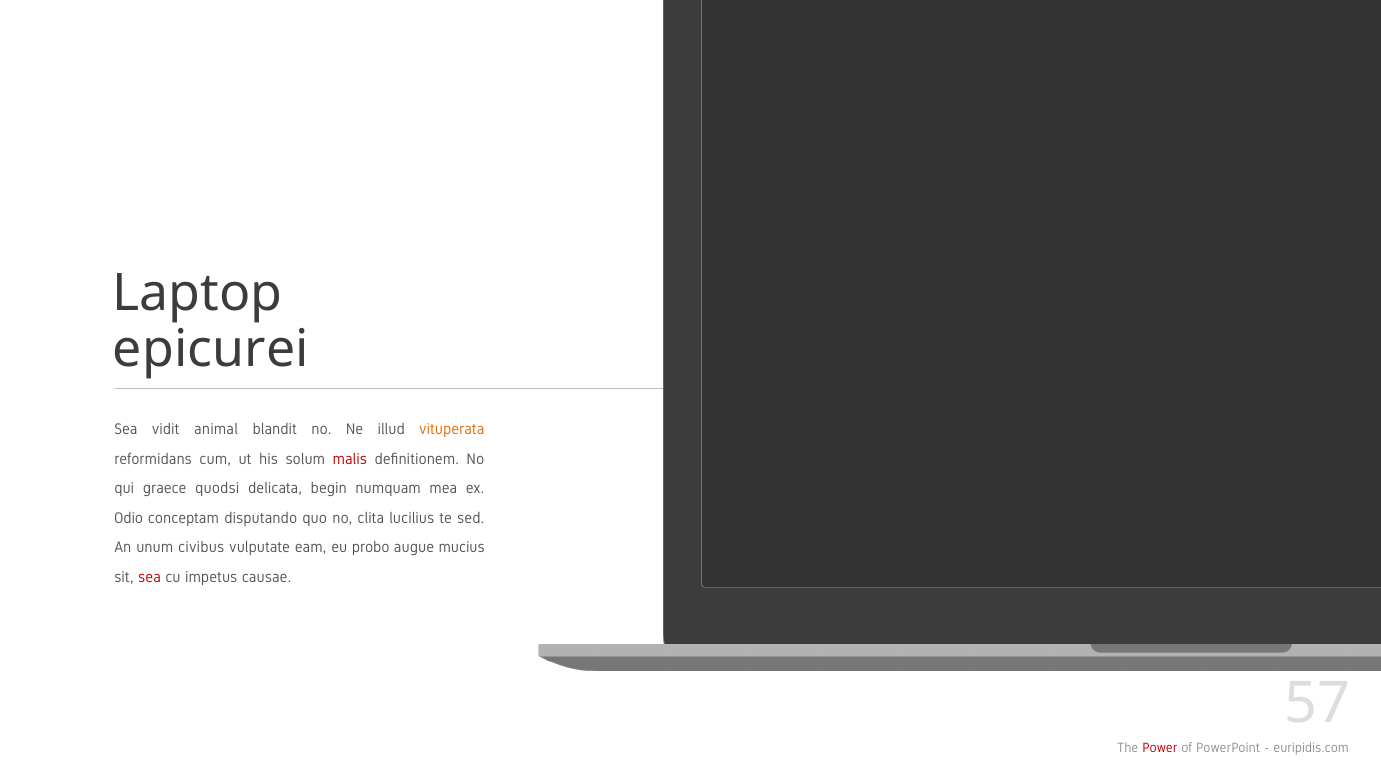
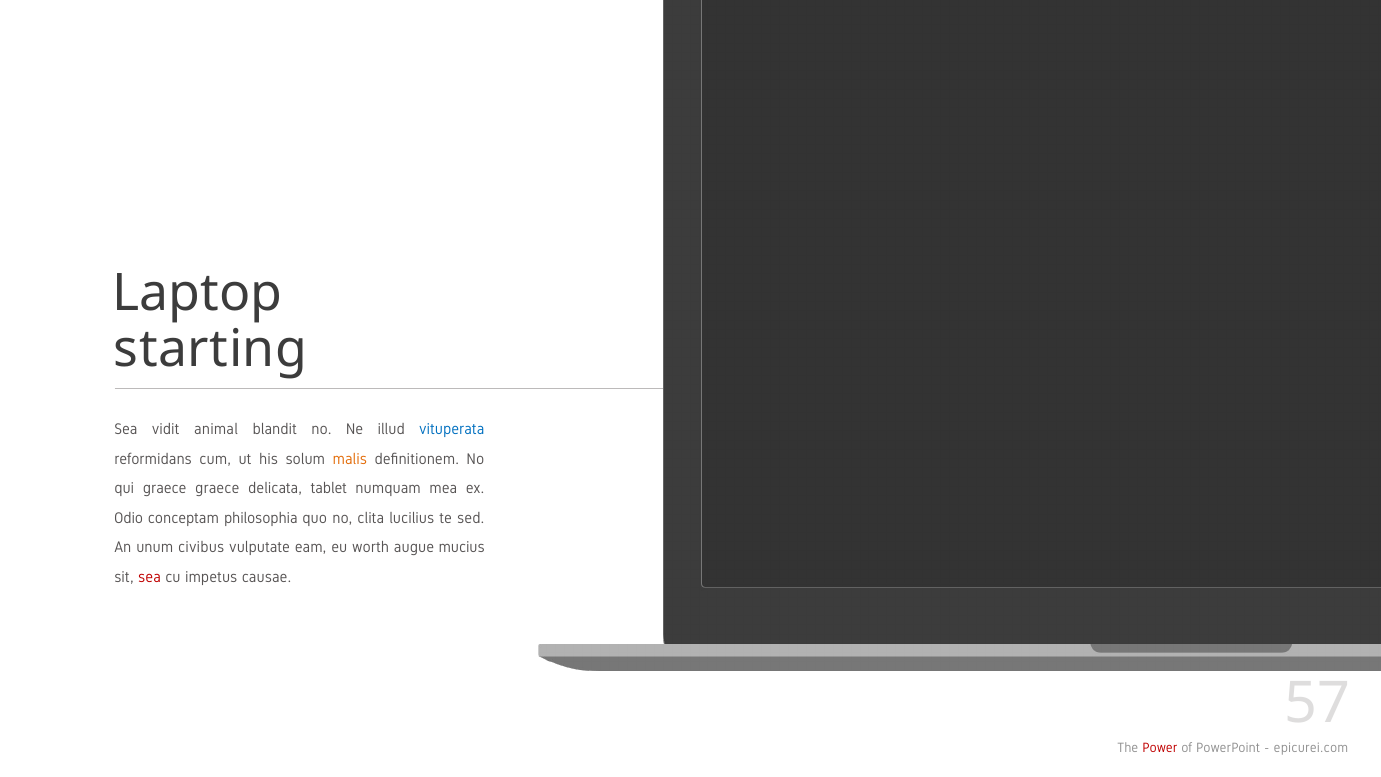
epicurei: epicurei -> starting (211, 349)
vituperata colour: orange -> blue (452, 430)
malis colour: red -> orange (350, 459)
graece quodsi: quodsi -> graece (217, 488)
begin: begin -> tablet (329, 488)
disputando: disputando -> philosophia (261, 518)
probo: probo -> worth (371, 547)
euripidis.com: euripidis.com -> epicurei.com (1311, 748)
